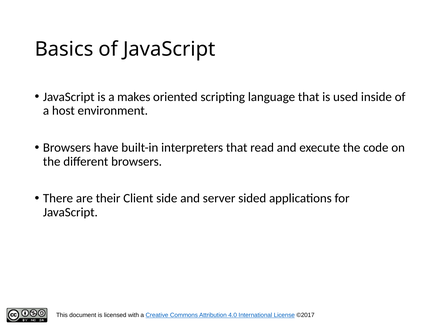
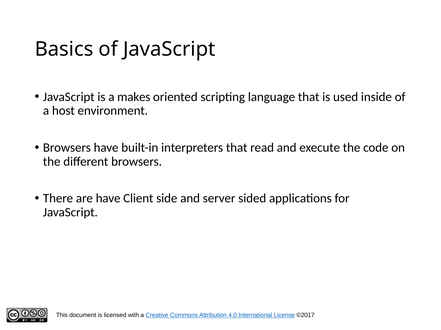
are their: their -> have (108, 199)
